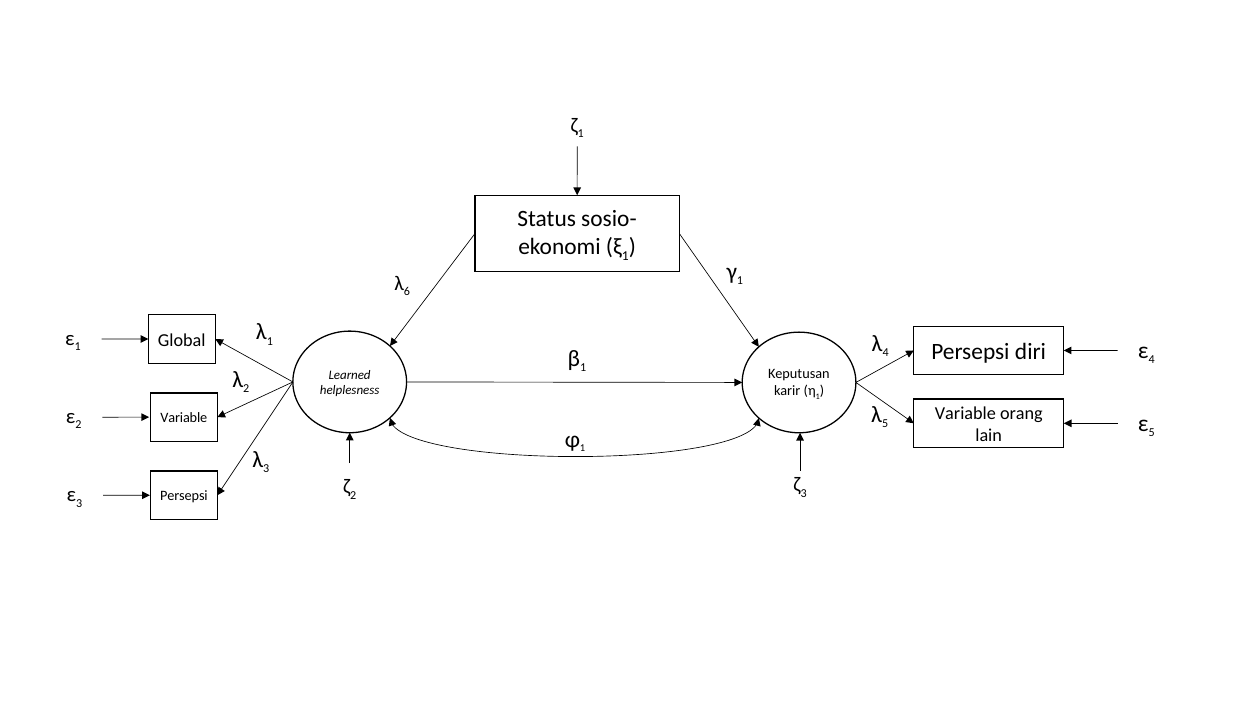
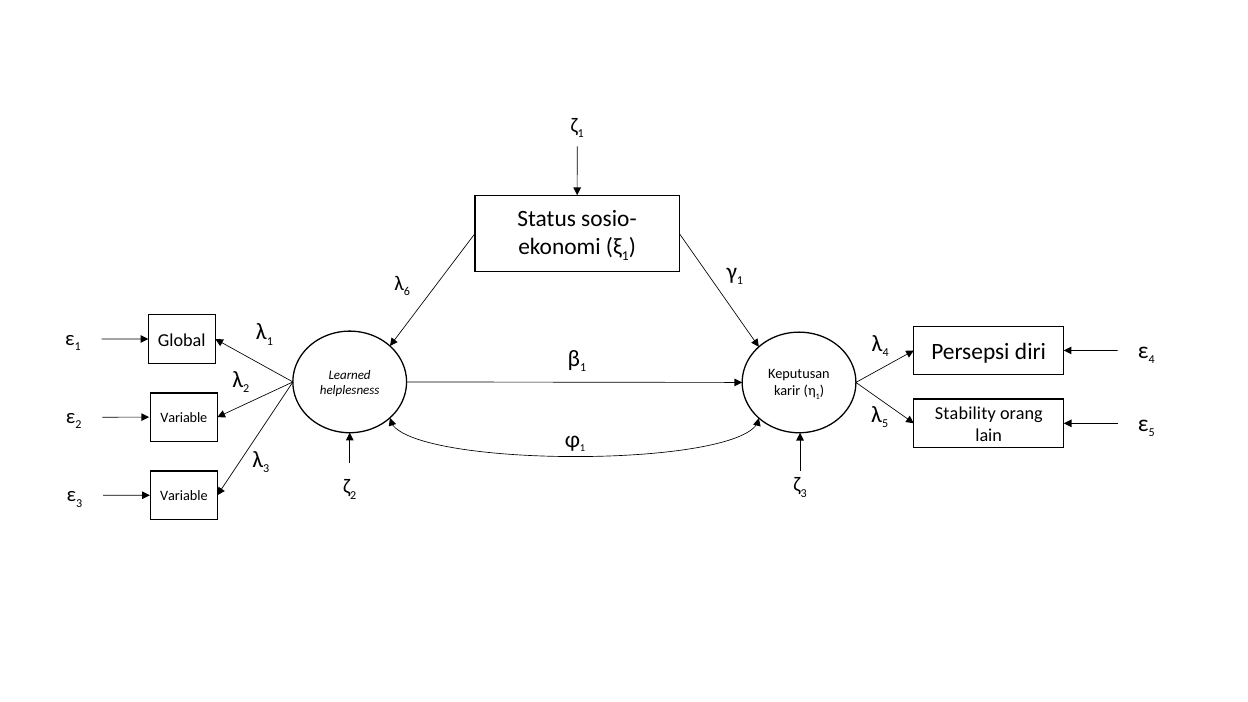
Variable: Variable -> Stability (965, 414)
Persepsi: Persepsi -> Variable (184, 496)
